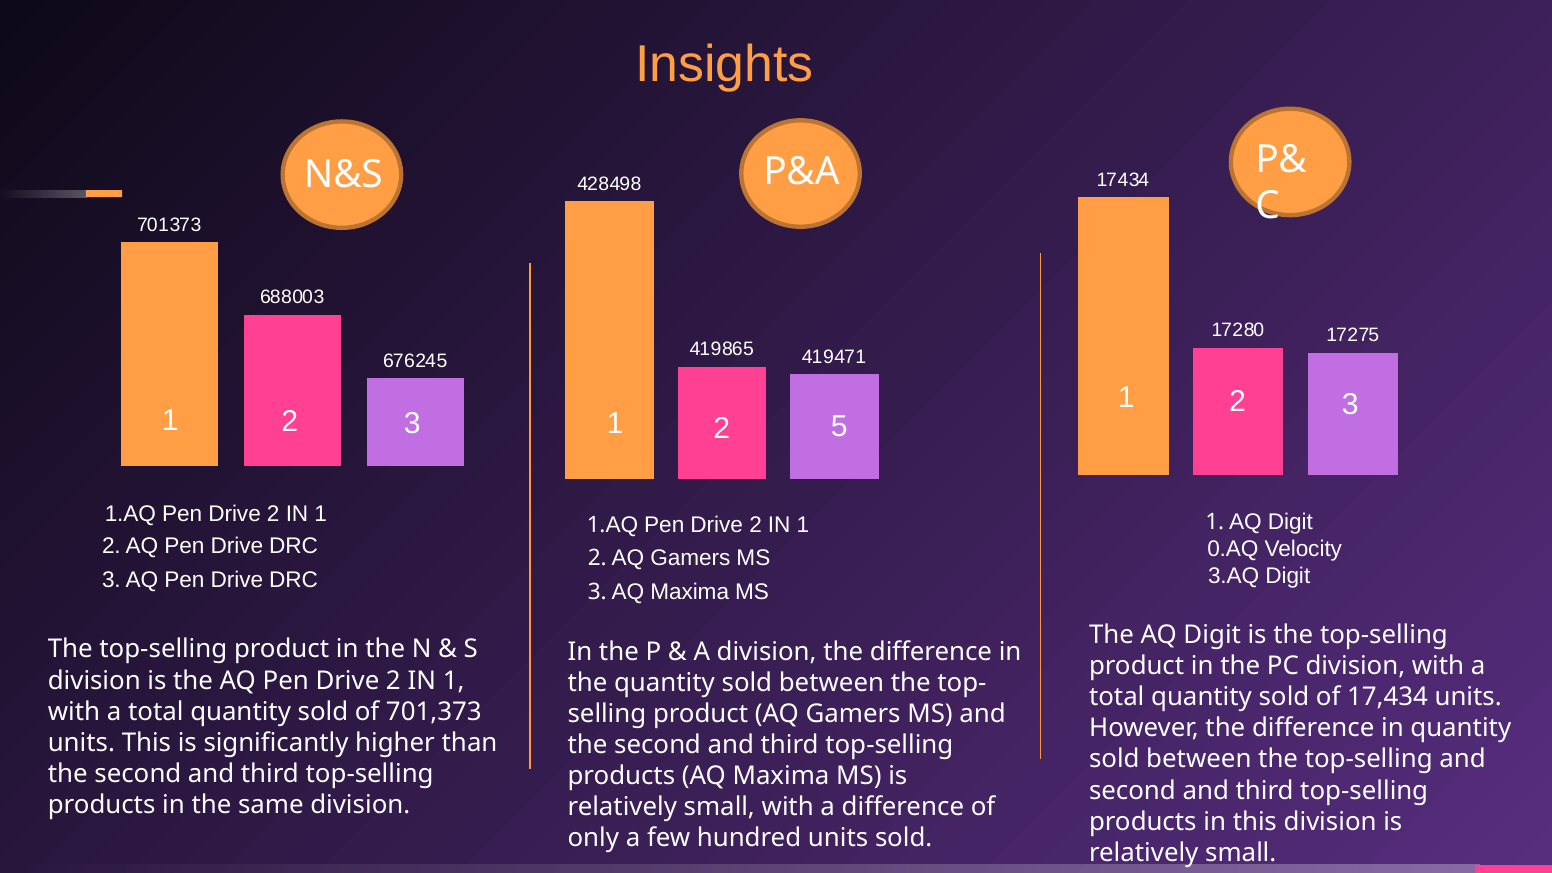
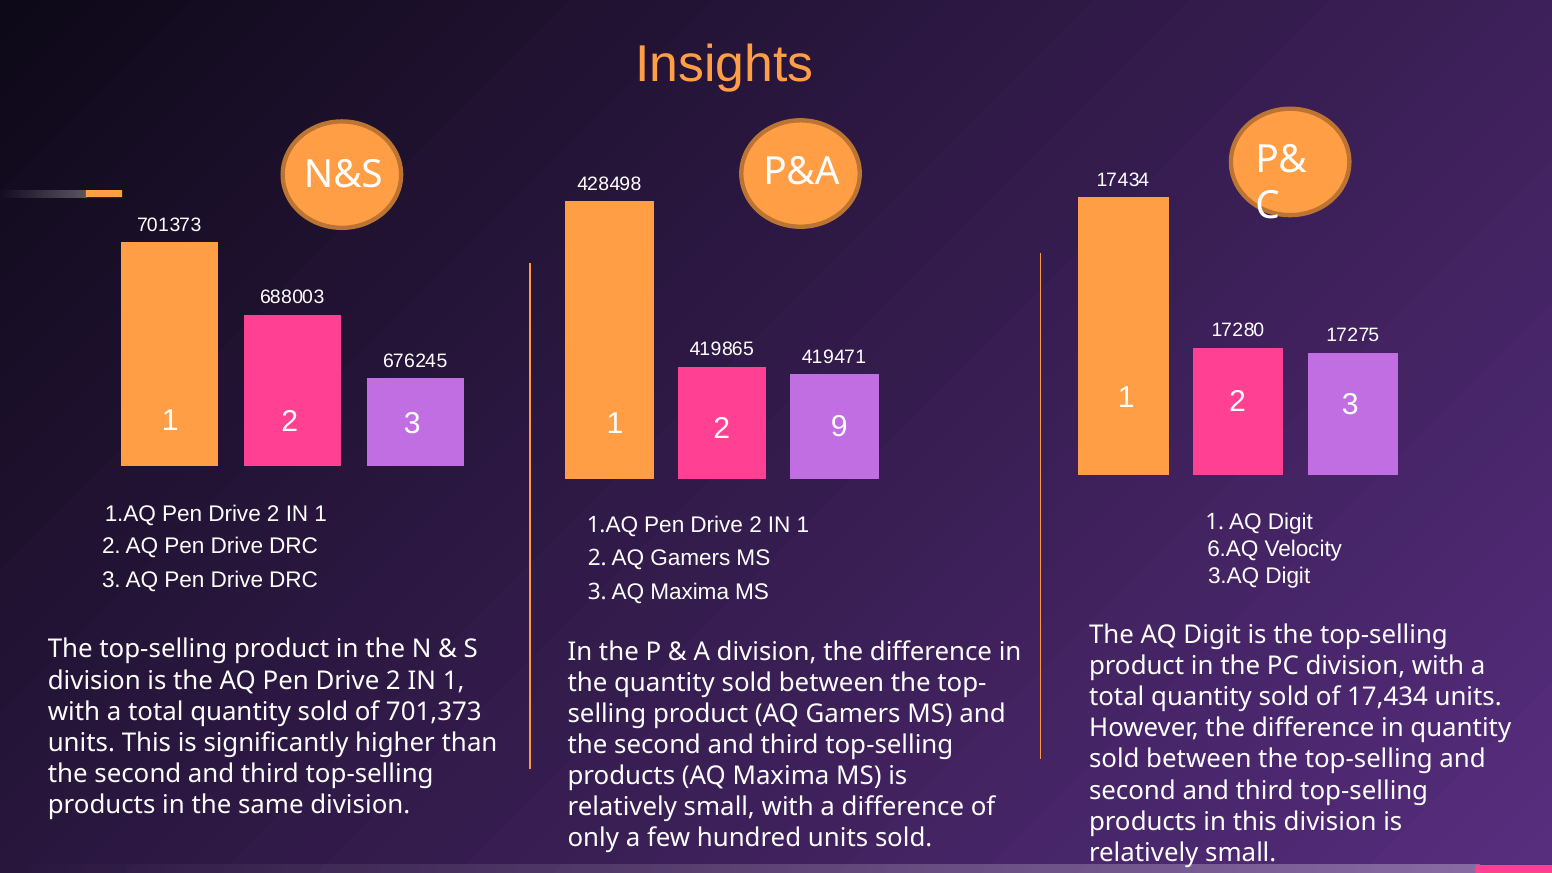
5: 5 -> 9 (839, 426)
0.AQ: 0.AQ -> 6.AQ (1233, 549)
